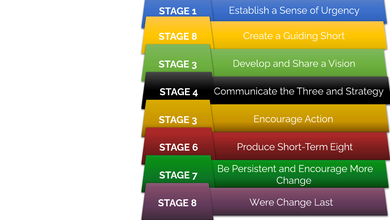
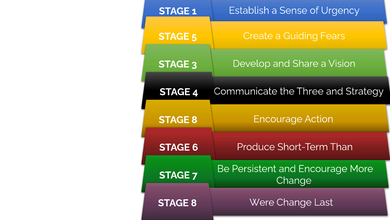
Short: Short -> Fears (333, 36)
8: 8 -> 5 (194, 36)
3: 3 -> 8 (194, 120)
Eight: Eight -> Than (341, 147)
